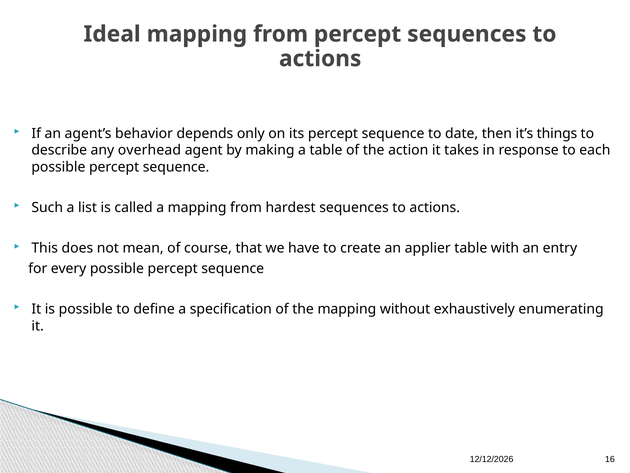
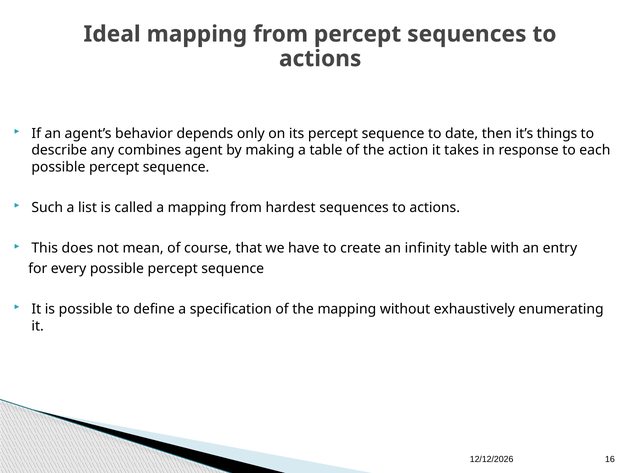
overhead: overhead -> combines (150, 150)
applier: applier -> infinity (428, 248)
